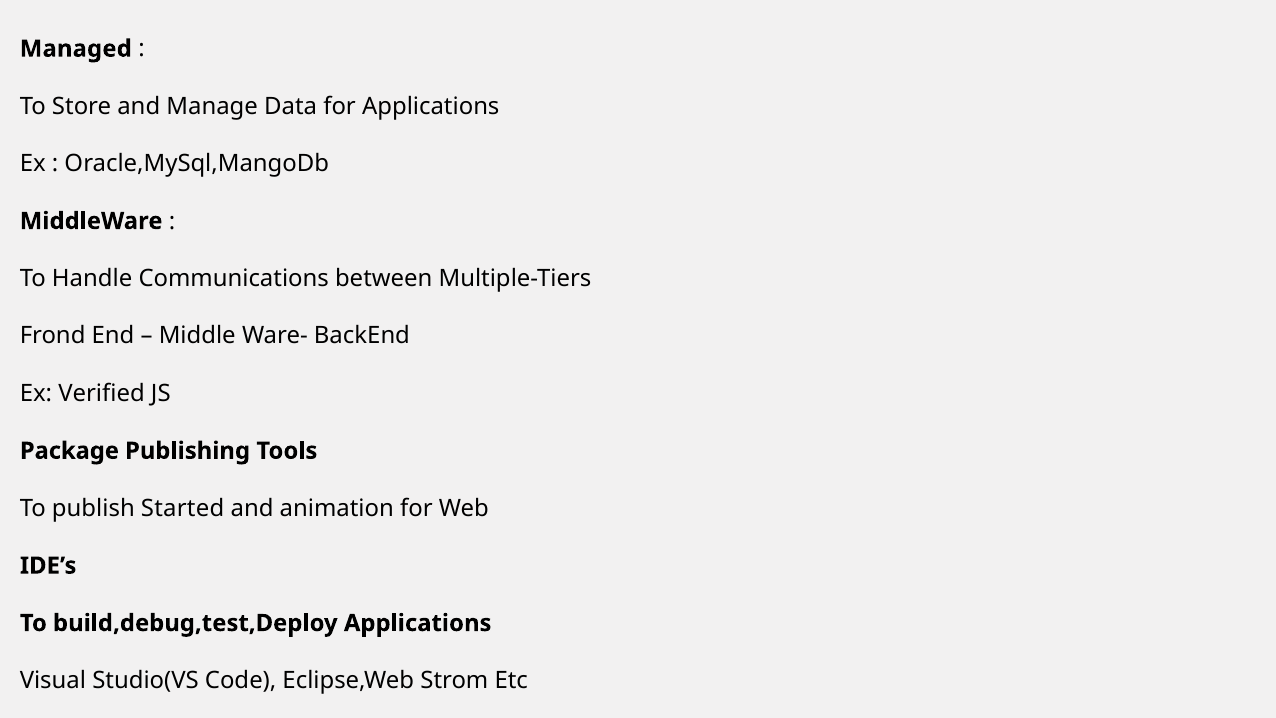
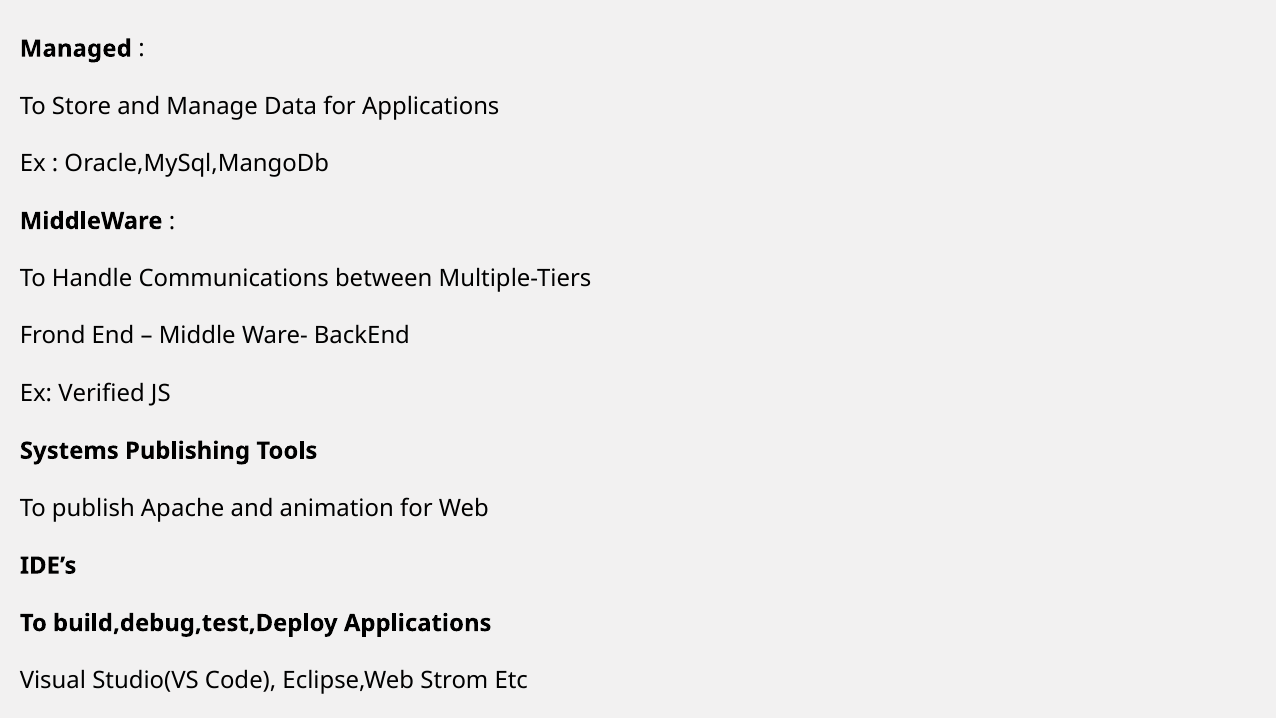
Package: Package -> Systems (69, 451)
Started: Started -> Apache (183, 508)
